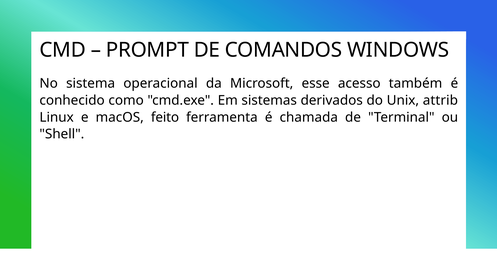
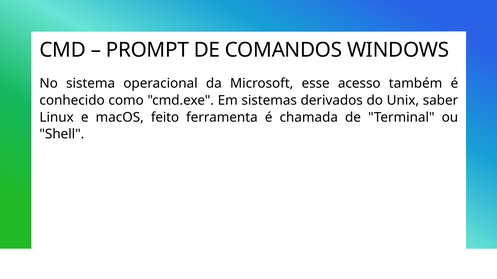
attrib: attrib -> saber (440, 101)
